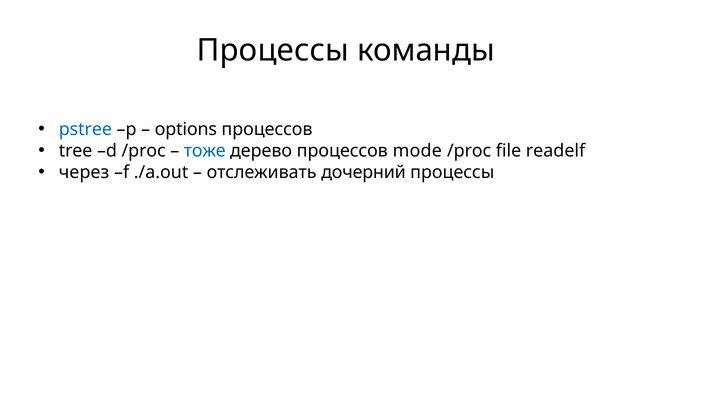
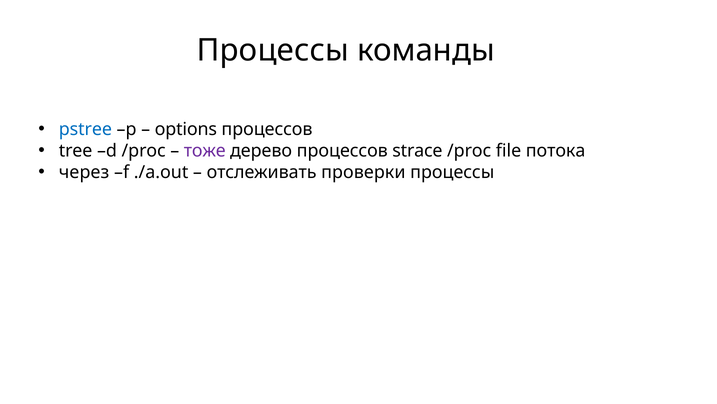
тоже colour: blue -> purple (205, 150)
mode: mode -> strace (417, 150)
readelf: readelf -> потока (556, 150)
дочерний: дочерний -> проверки (363, 172)
